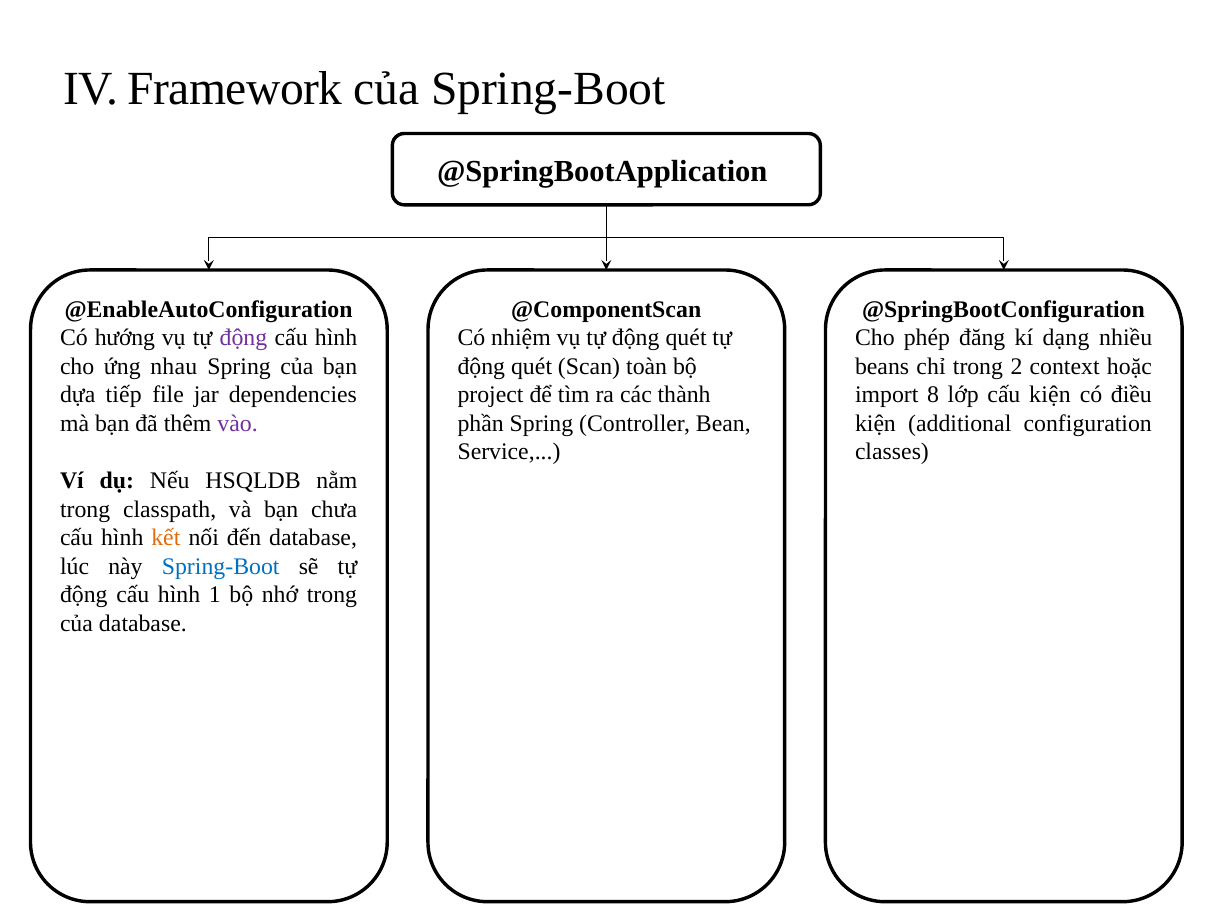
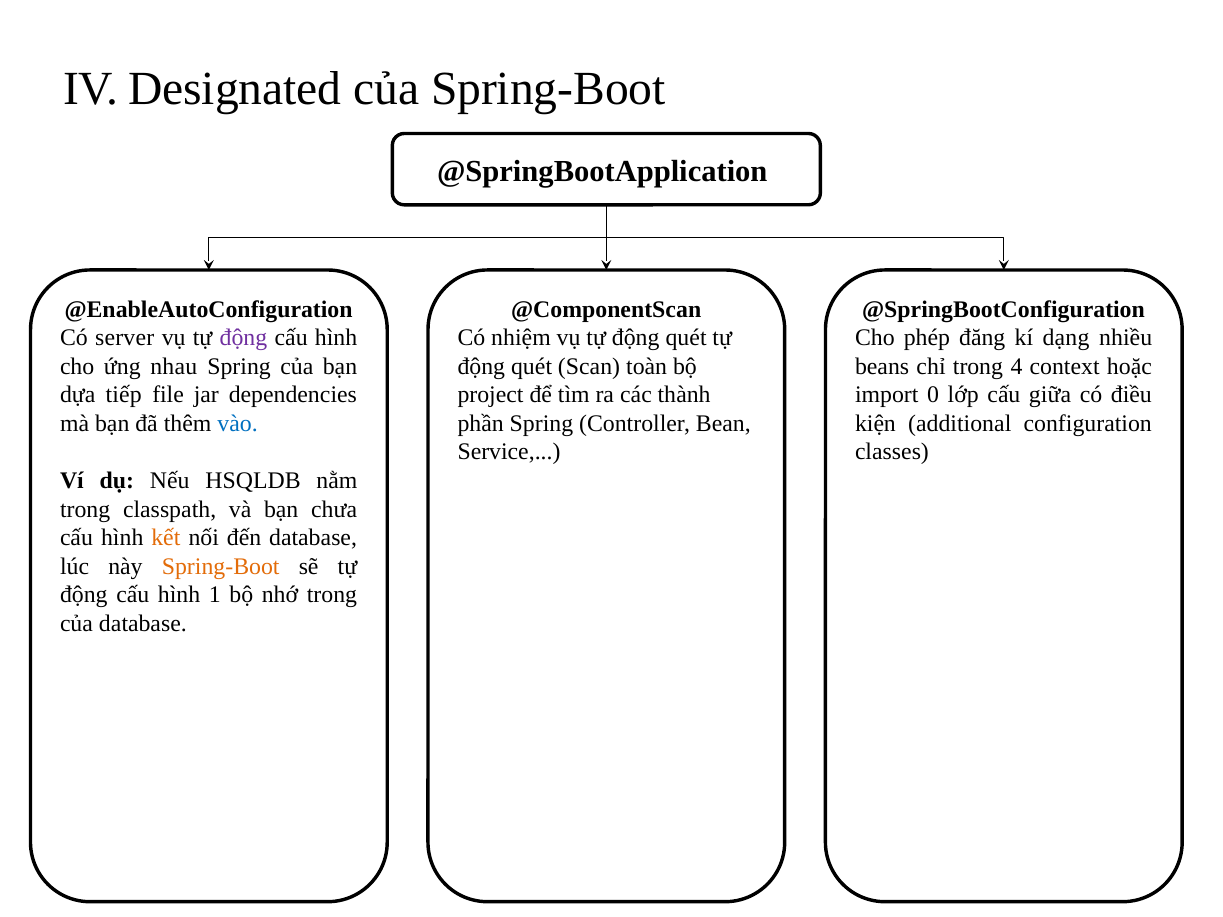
Framework: Framework -> Designated (235, 89)
hướng: hướng -> server (125, 338)
2: 2 -> 4 (1016, 367)
8: 8 -> 0 (933, 395)
cấu kiện: kiện -> giữa (1050, 395)
vào colour: purple -> blue (238, 424)
Spring-Boot colour: blue -> orange (221, 566)
